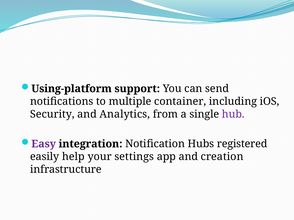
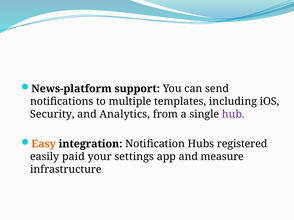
Using-platform: Using-platform -> News-platform (72, 89)
container: container -> templates (180, 102)
Easy colour: purple -> orange (44, 144)
help: help -> paid (73, 157)
creation: creation -> measure (222, 157)
